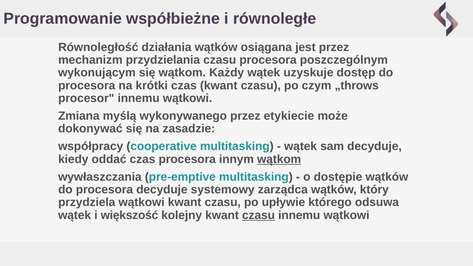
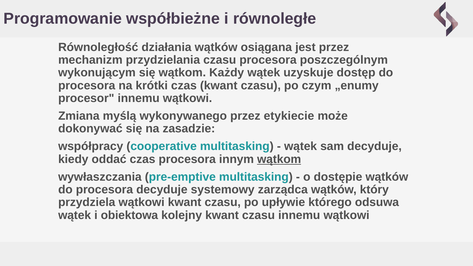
„throws: „throws -> „enumy (357, 86)
większość: większość -> obiektowa (129, 215)
czasu underline: present -> none (258, 215)
